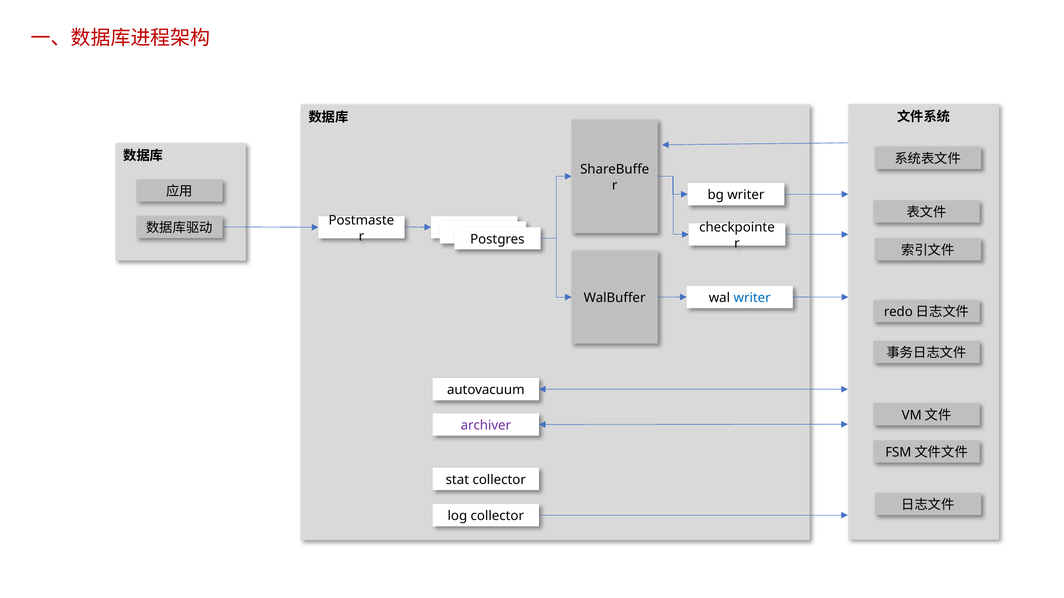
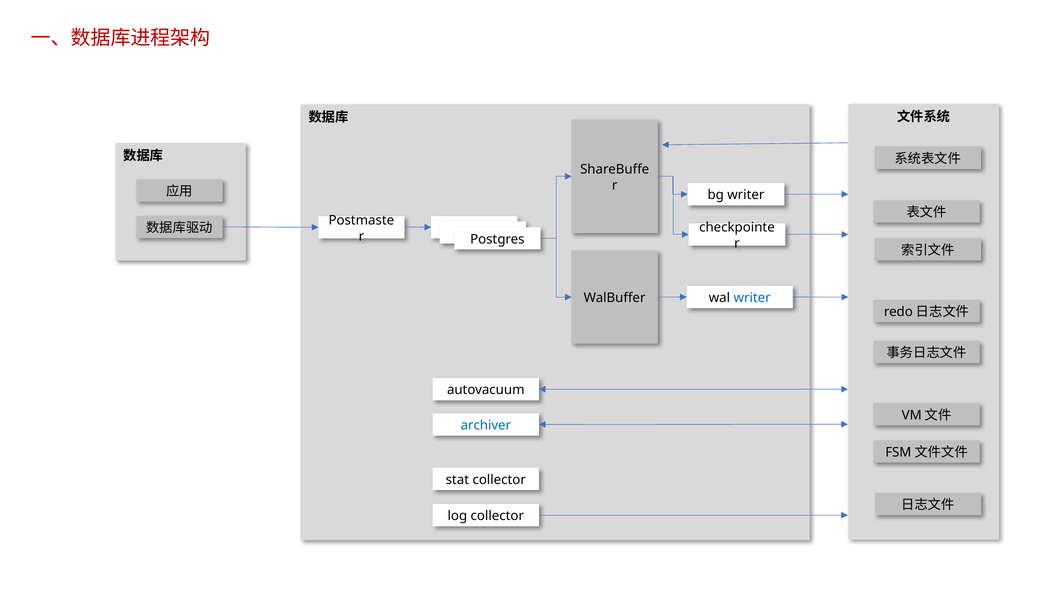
archiver colour: purple -> blue (486, 426)
